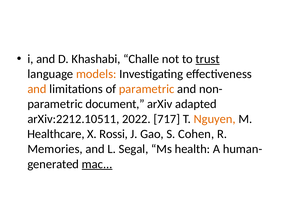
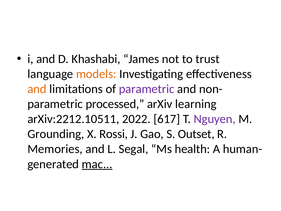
Challe: Challe -> James (141, 59)
trust underline: present -> none (208, 59)
parametric colour: orange -> purple (147, 89)
document: document -> processed (115, 104)
adapted: adapted -> learning (196, 104)
717: 717 -> 617 (167, 119)
Nguyen colour: orange -> purple (215, 119)
Healthcare: Healthcare -> Grounding (56, 134)
Cohen: Cohen -> Outset (196, 134)
